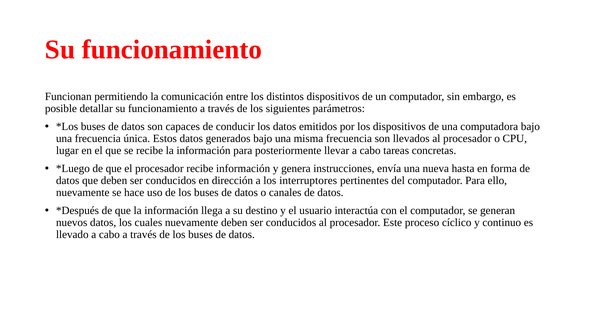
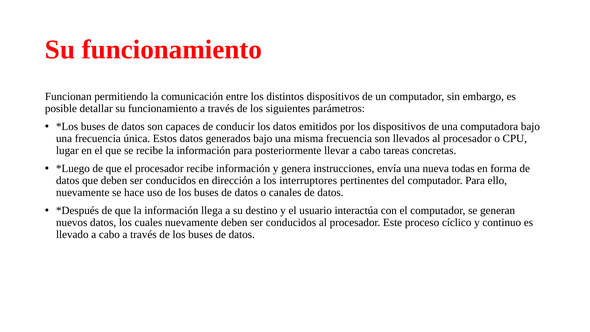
hasta: hasta -> todas (463, 169)
